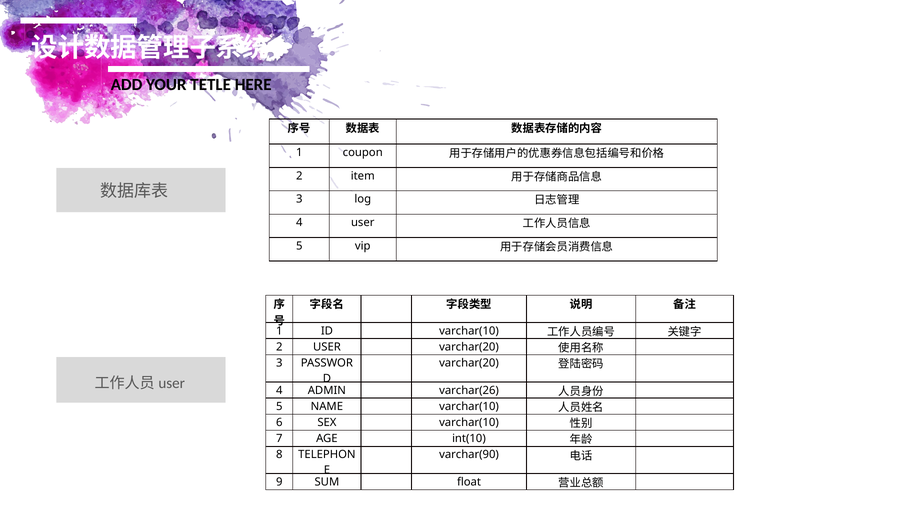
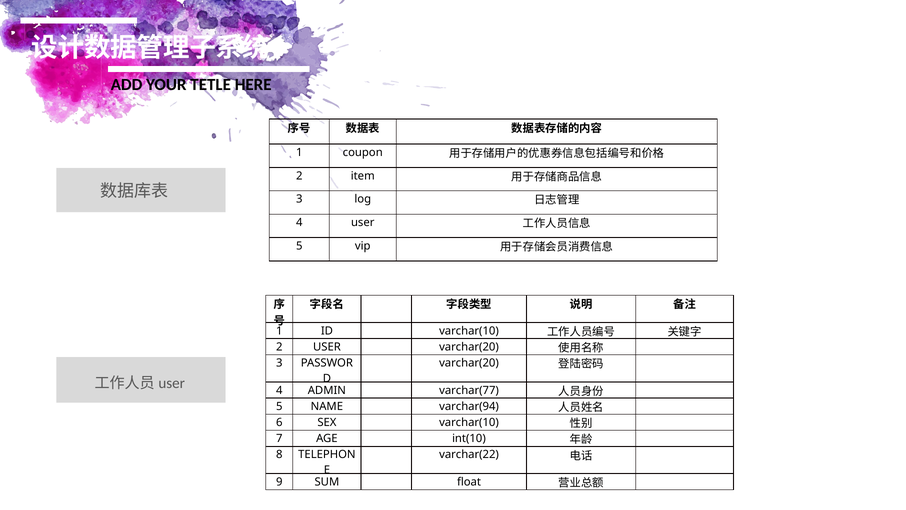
varchar(26: varchar(26 -> varchar(77 (469, 390)
NAME varchar(10: varchar(10 -> varchar(94 (469, 406)
varchar(90: varchar(90 -> varchar(22 (469, 454)
